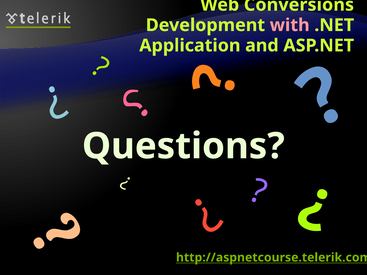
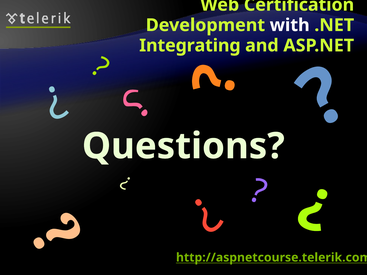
Conversions: Conversions -> Certification (299, 5)
with colour: pink -> white (290, 25)
Application: Application -> Integrating (190, 46)
